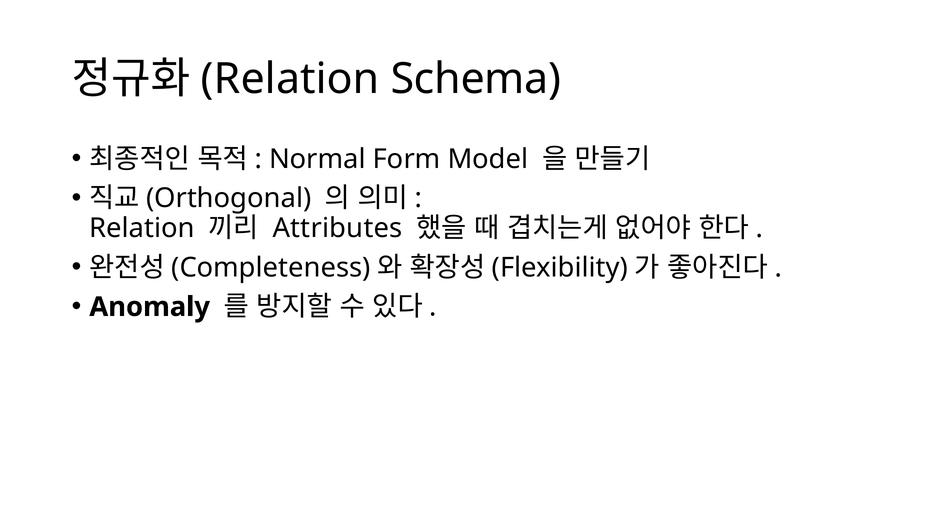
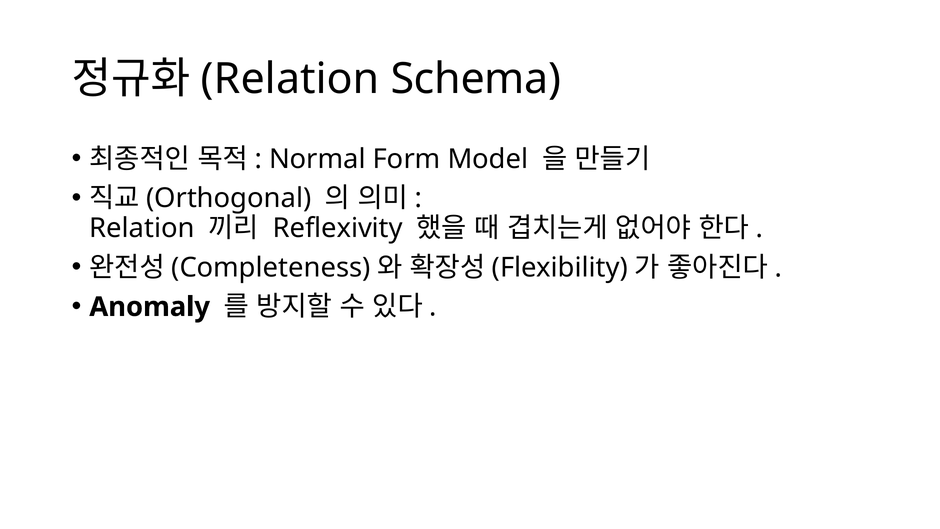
Attributes: Attributes -> Reflexivity (338, 228)
